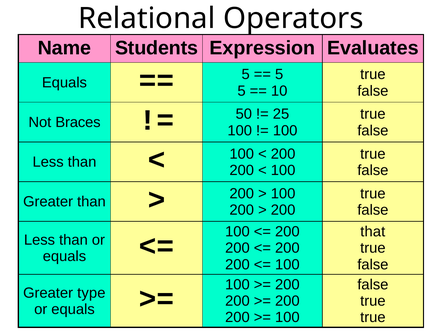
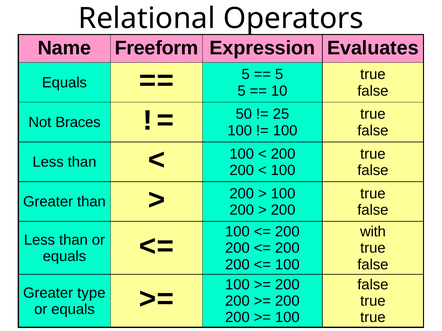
Students: Students -> Freeform (157, 48)
that: that -> with (373, 232)
